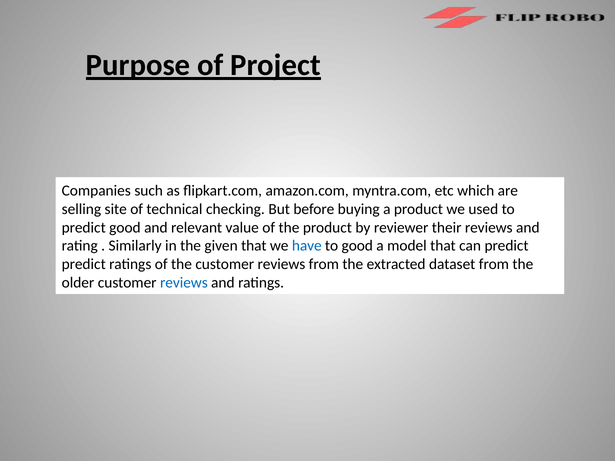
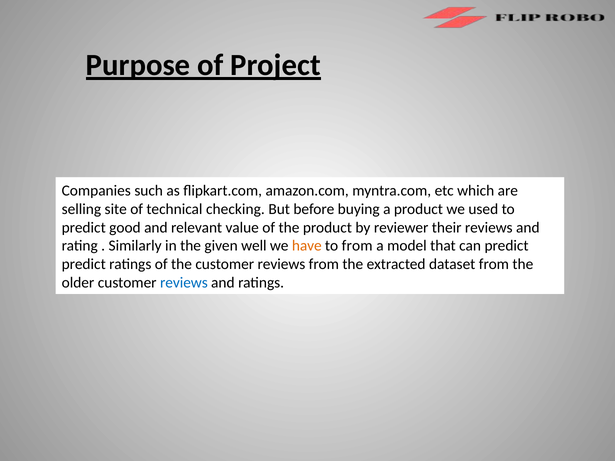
given that: that -> well (254, 246)
have colour: blue -> orange (307, 246)
to good: good -> from (357, 246)
